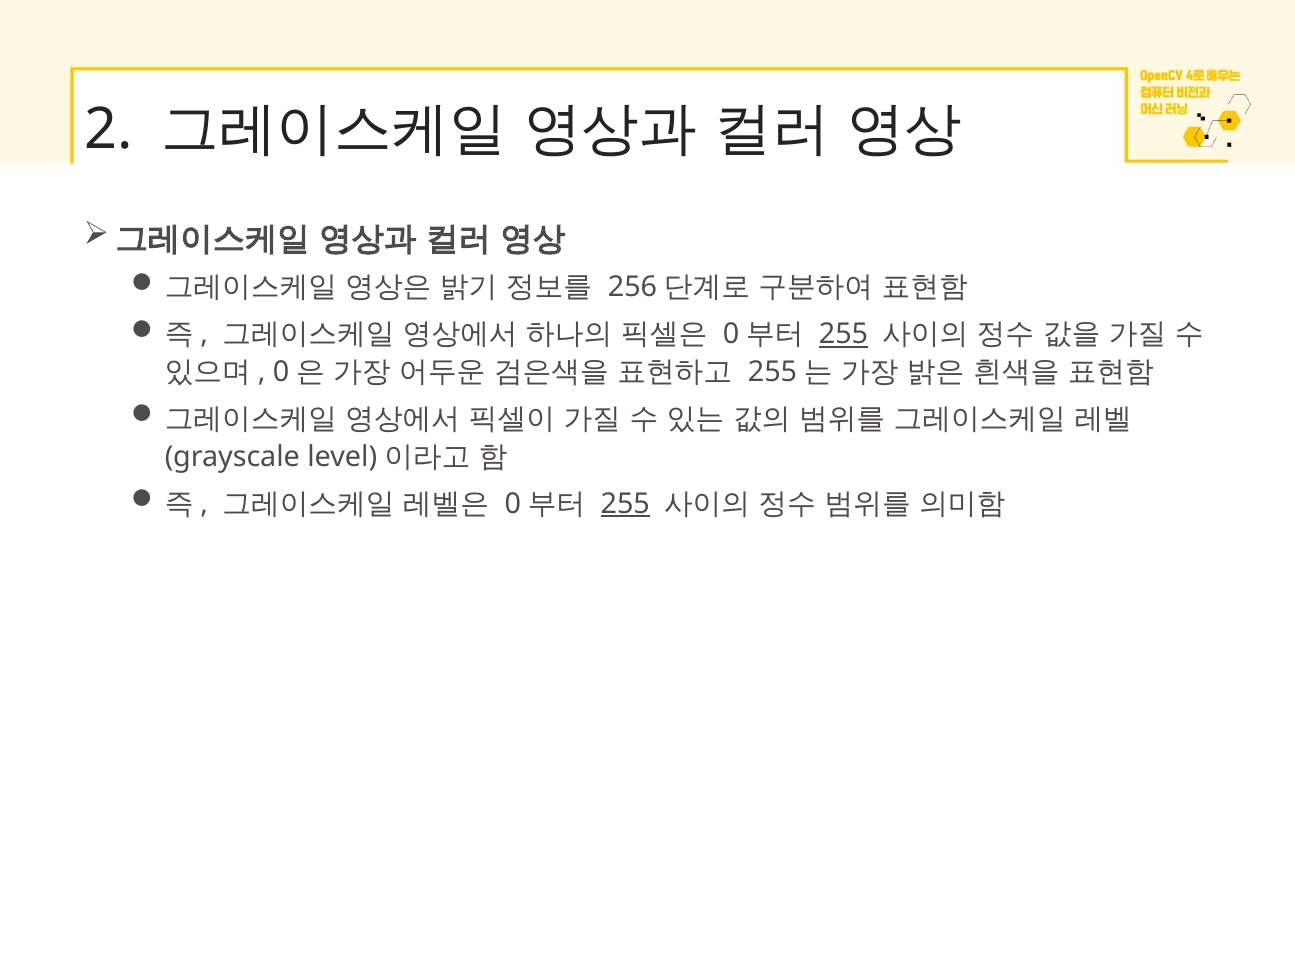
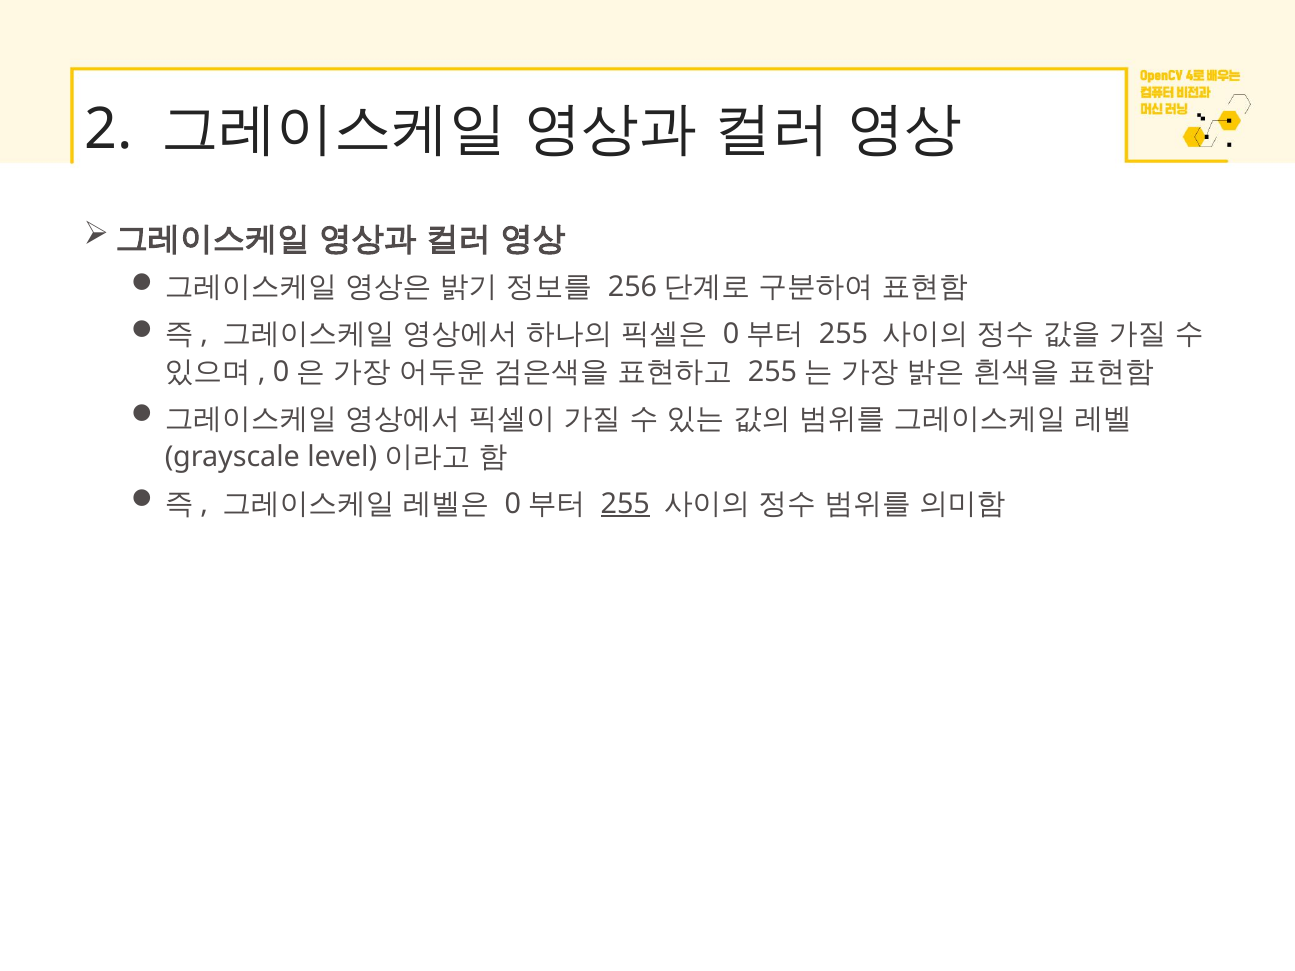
255 underline: present -> none (843, 334)
